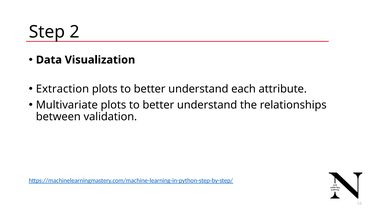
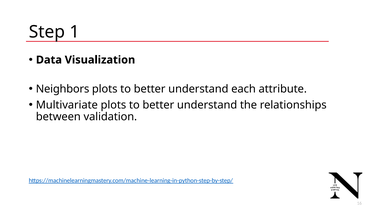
2: 2 -> 1 (74, 32)
Extraction: Extraction -> Neighbors (63, 89)
